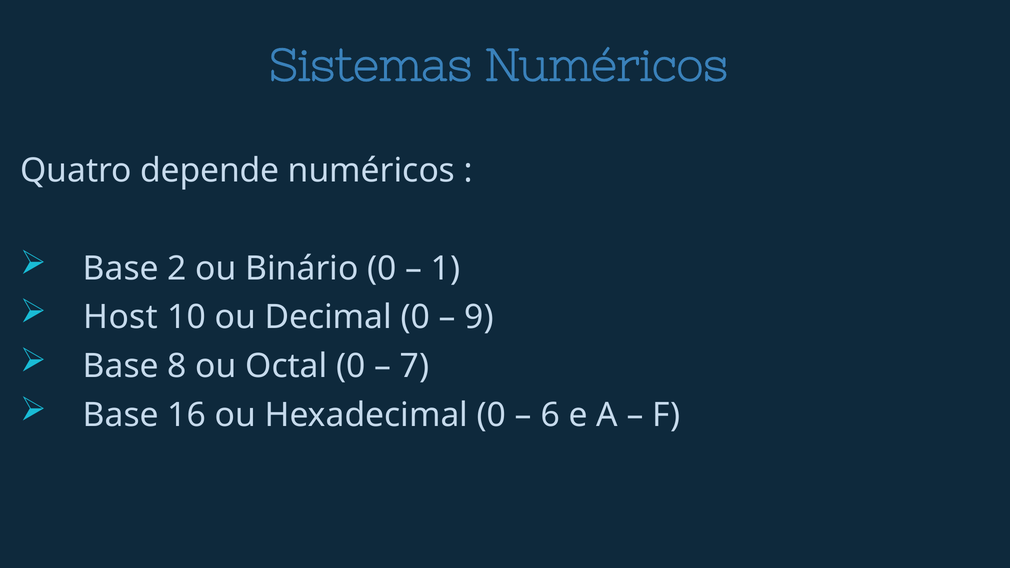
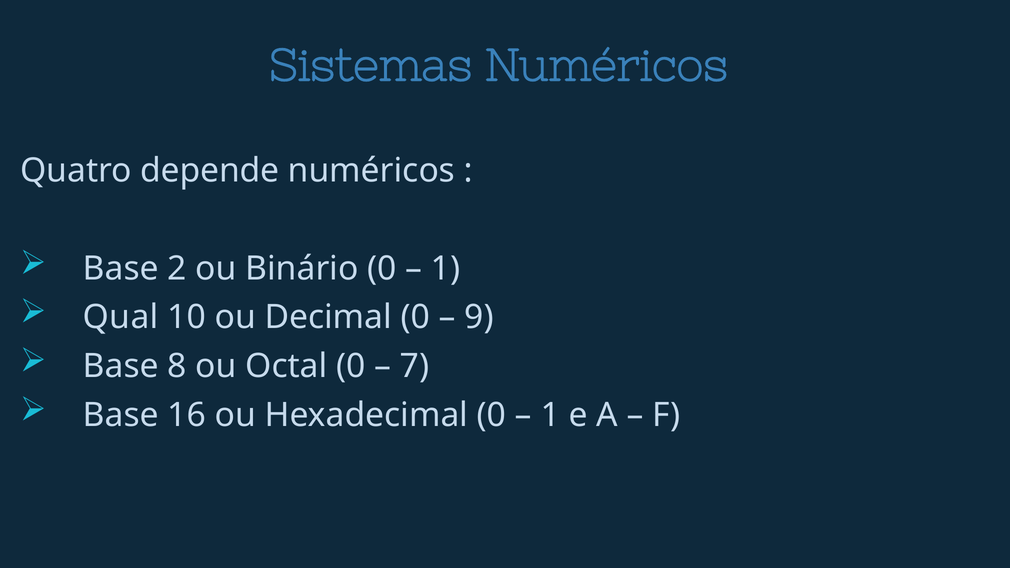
Host: Host -> Qual (121, 317)
6: 6 -> 1 (550, 415)
